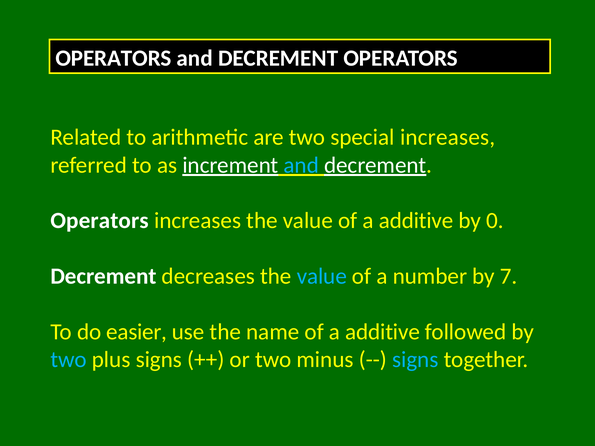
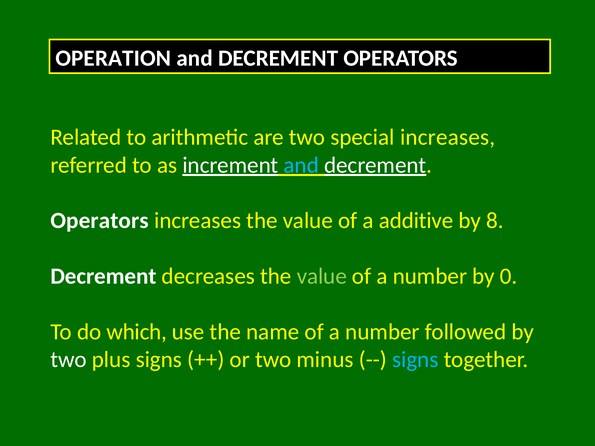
OPERATORS: OPERATORS -> OPERATION (113, 58)
0: 0 -> 8 (495, 221)
value colour: light blue -> light green (322, 276)
7: 7 -> 0 (509, 276)
easier: easier -> which (137, 332)
name of a additive: additive -> number (382, 332)
two colour: light blue -> white (69, 360)
